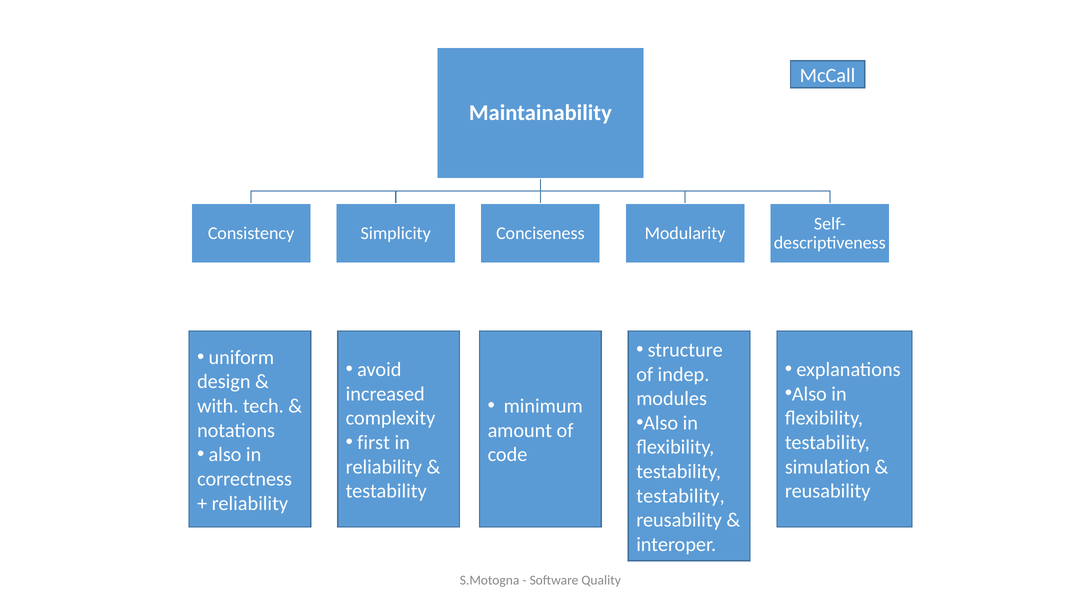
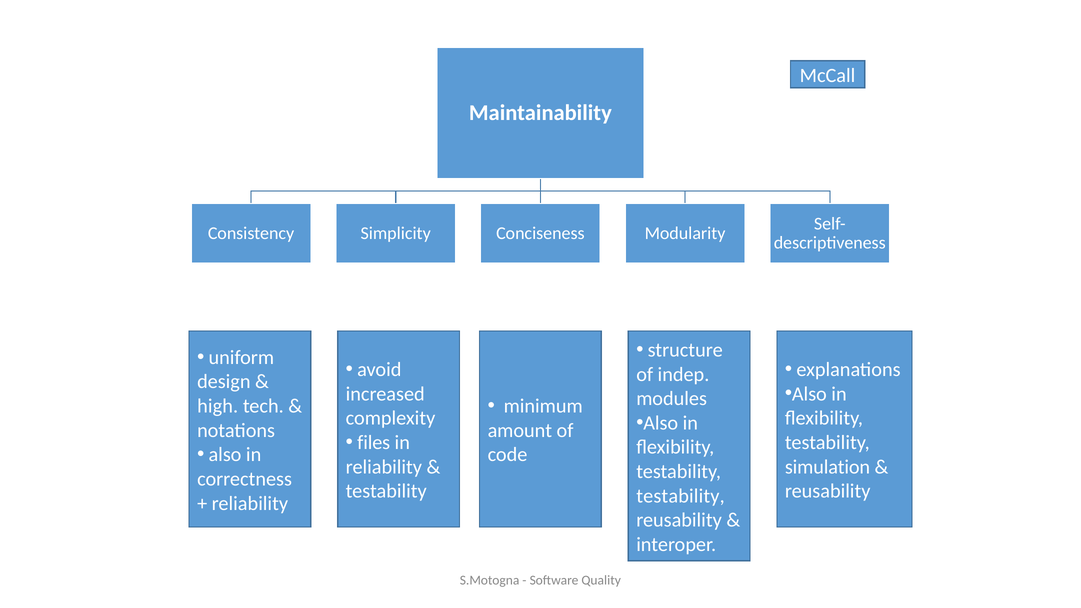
with: with -> high (218, 406)
first: first -> files (374, 443)
